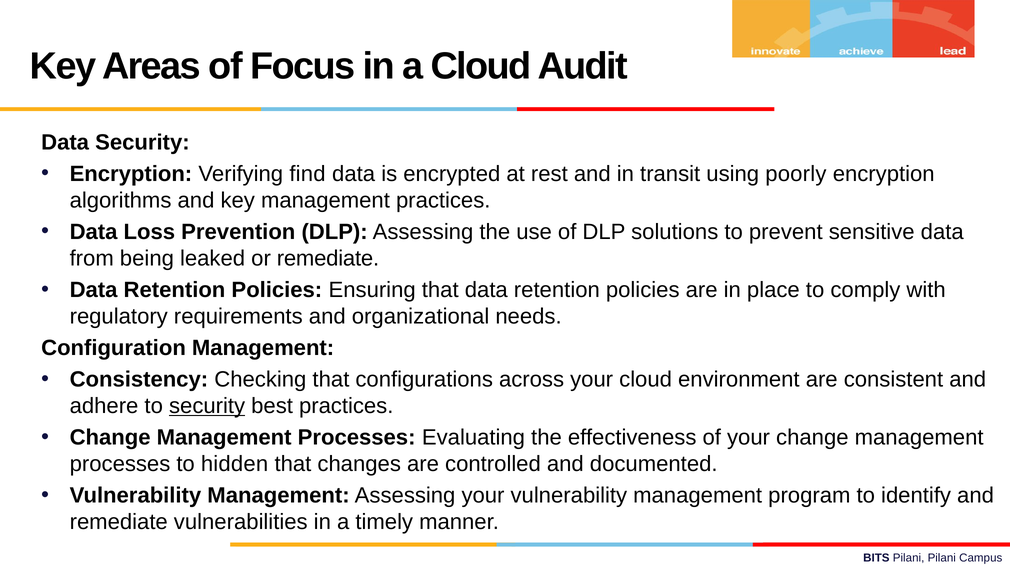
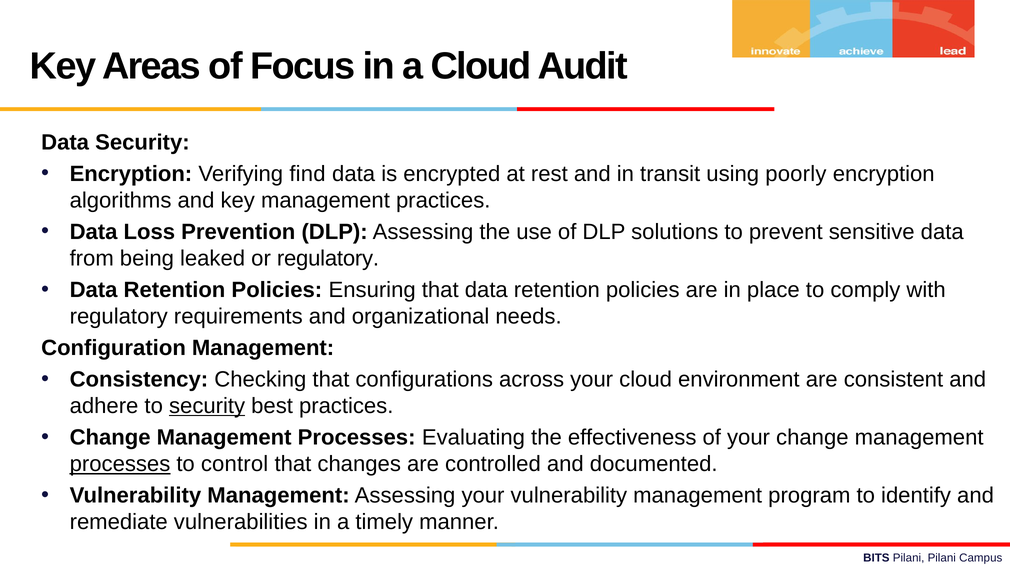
or remediate: remediate -> regulatory (328, 258)
processes underline: none -> present (120, 464)
hidden: hidden -> control (235, 464)
